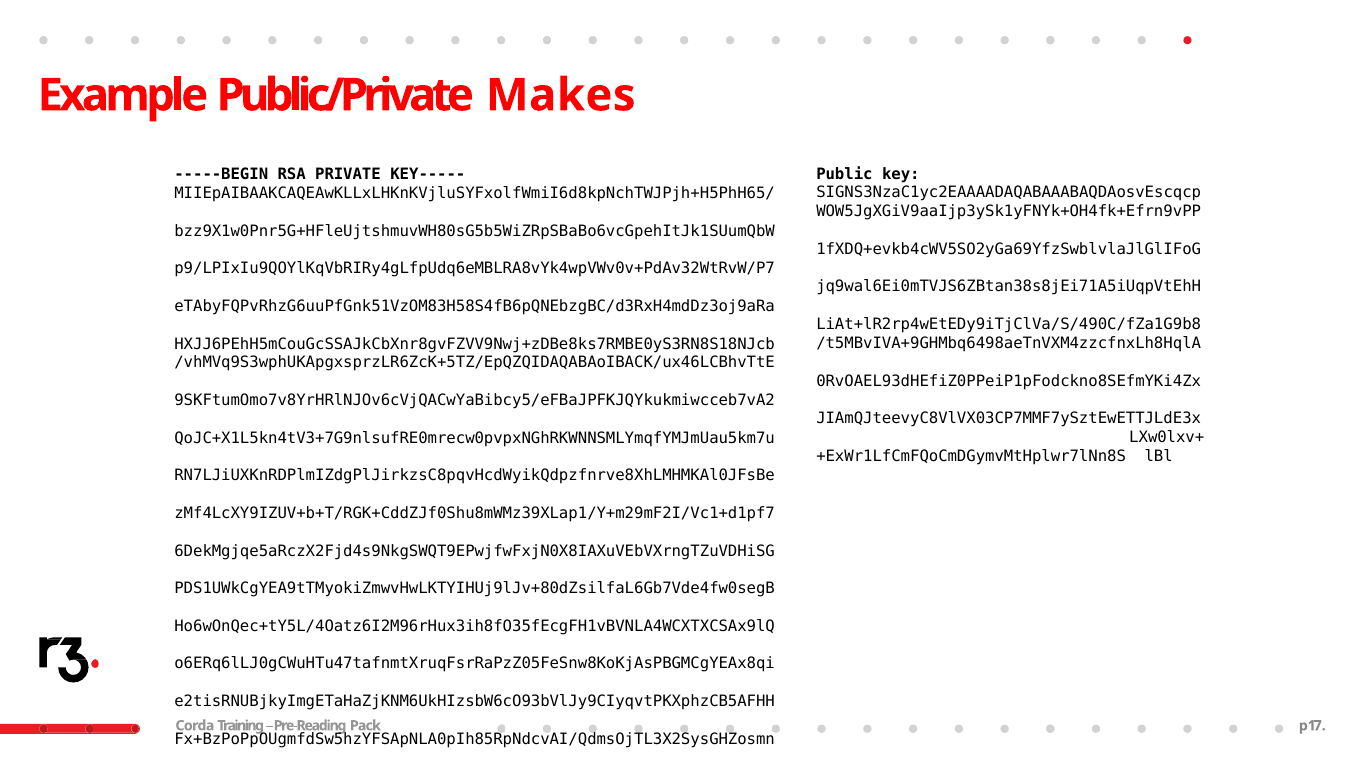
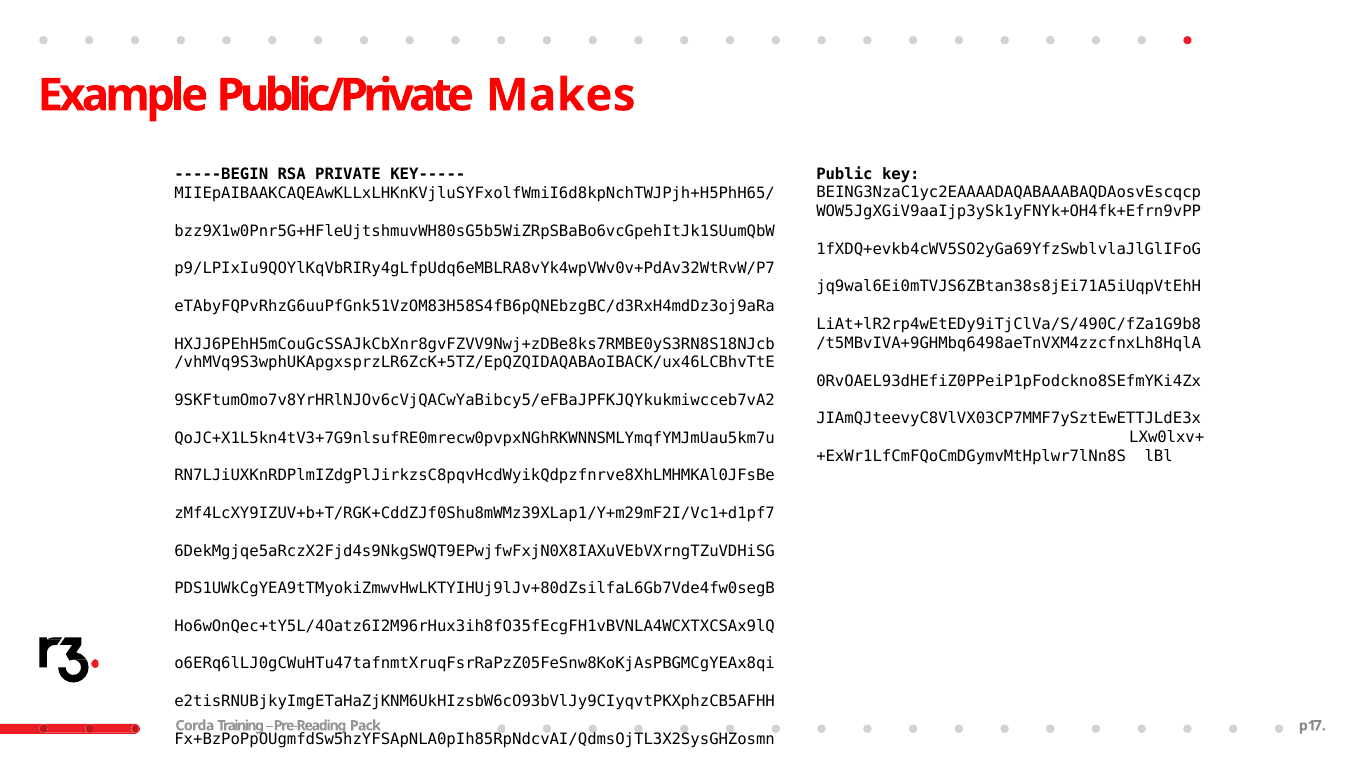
SIGNS3NzaC1yc2EAAAADAQABAAABAQDAosvEscqcp: SIGNS3NzaC1yc2EAAAADAQABAAABAQDAosvEscqcp -> BEING3NzaC1yc2EAAAADAQABAAABAQDAosvEscqcp (1009, 193)
